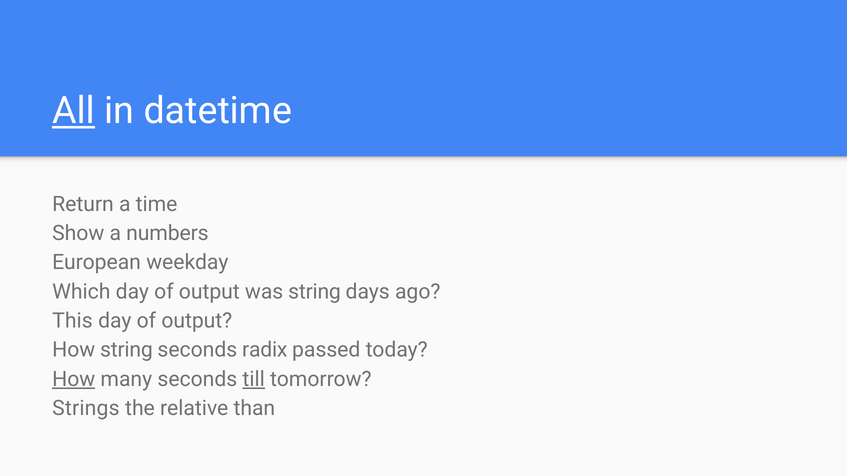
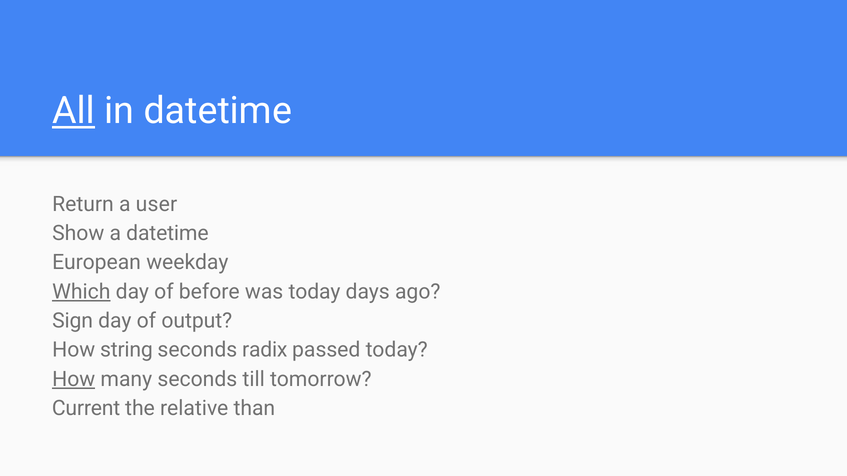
time: time -> user (156, 204)
a numbers: numbers -> datetime (167, 233)
Which underline: none -> present (81, 292)
output: output -> before (209, 292)
was string: string -> today (315, 292)
This: This -> Sign (73, 321)
till underline: present -> none (254, 379)
Strings: Strings -> Current (86, 409)
